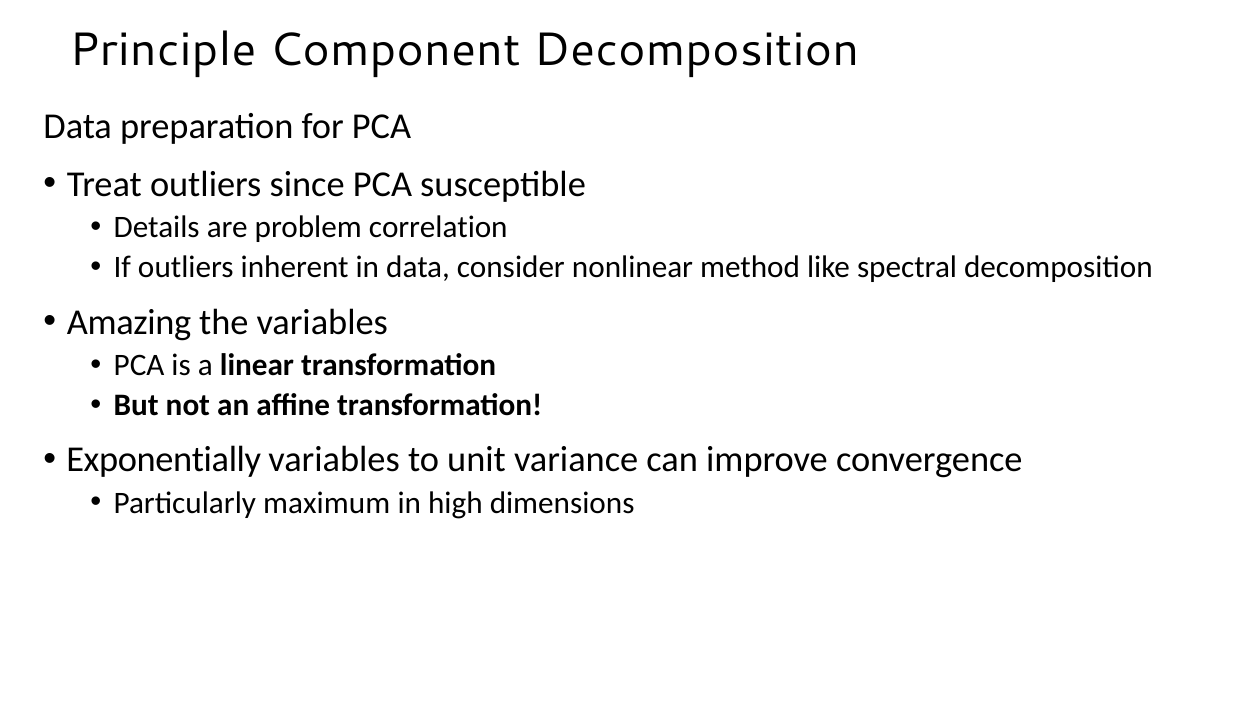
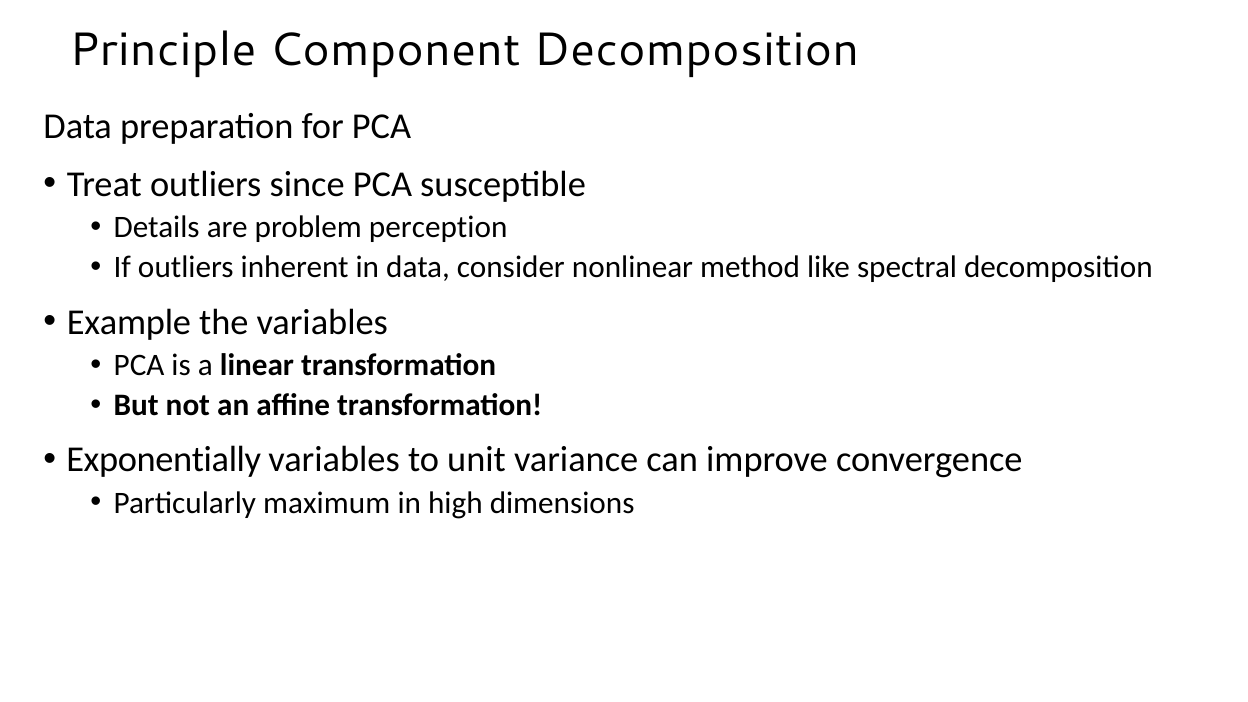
correlation: correlation -> perception (438, 227)
Amazing: Amazing -> Example (129, 322)
